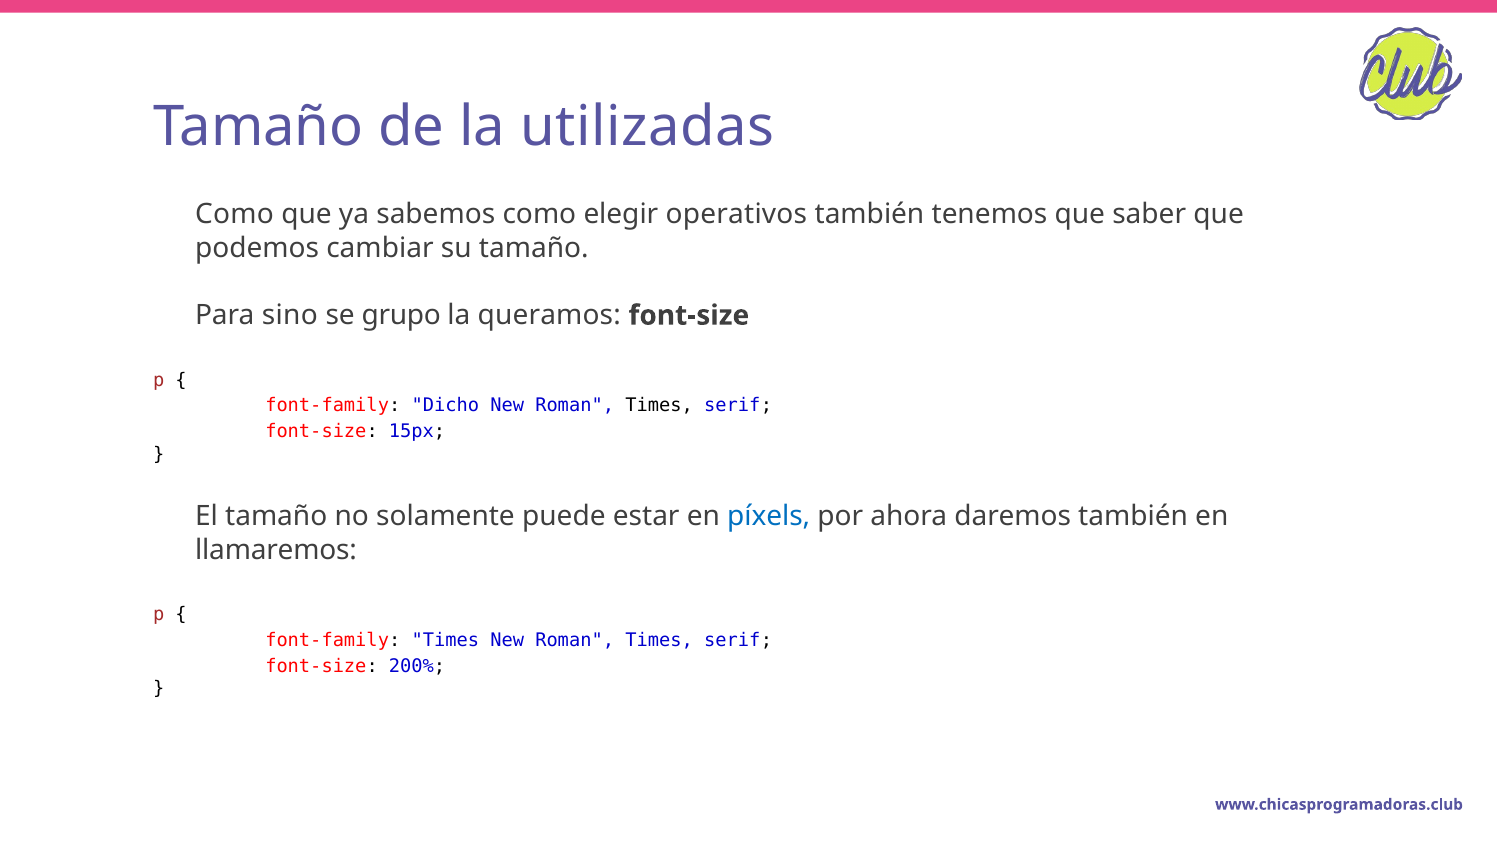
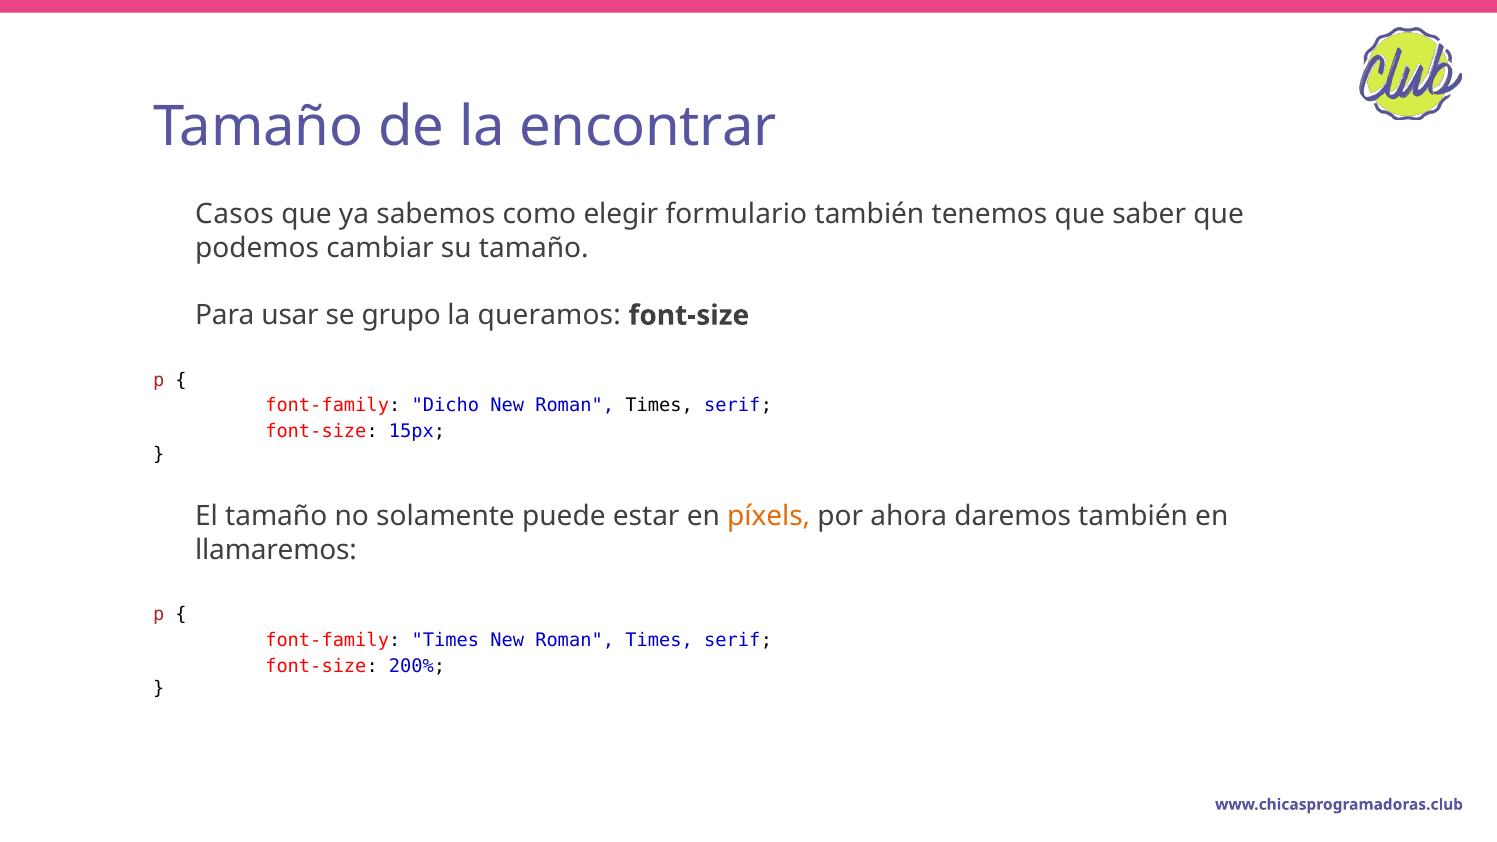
utilizadas: utilizadas -> encontrar (648, 127)
Como: Como -> Casos (234, 214)
operativos: operativos -> formulario (736, 214)
sino: sino -> usar (290, 315)
píxels colour: blue -> orange (769, 516)
